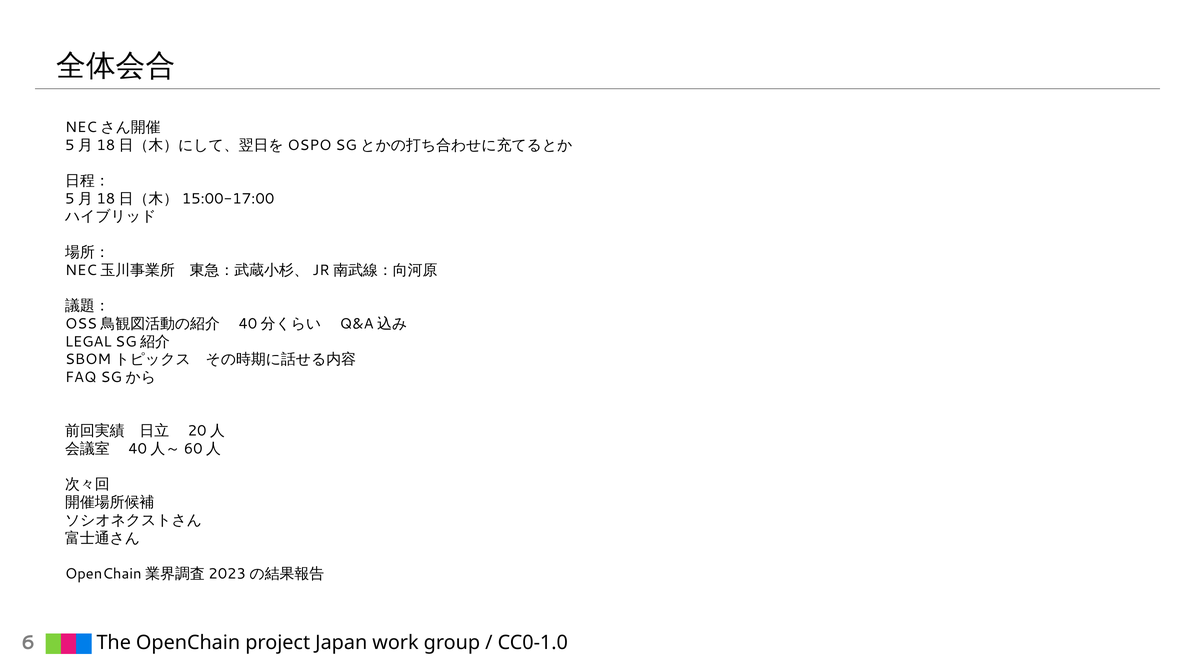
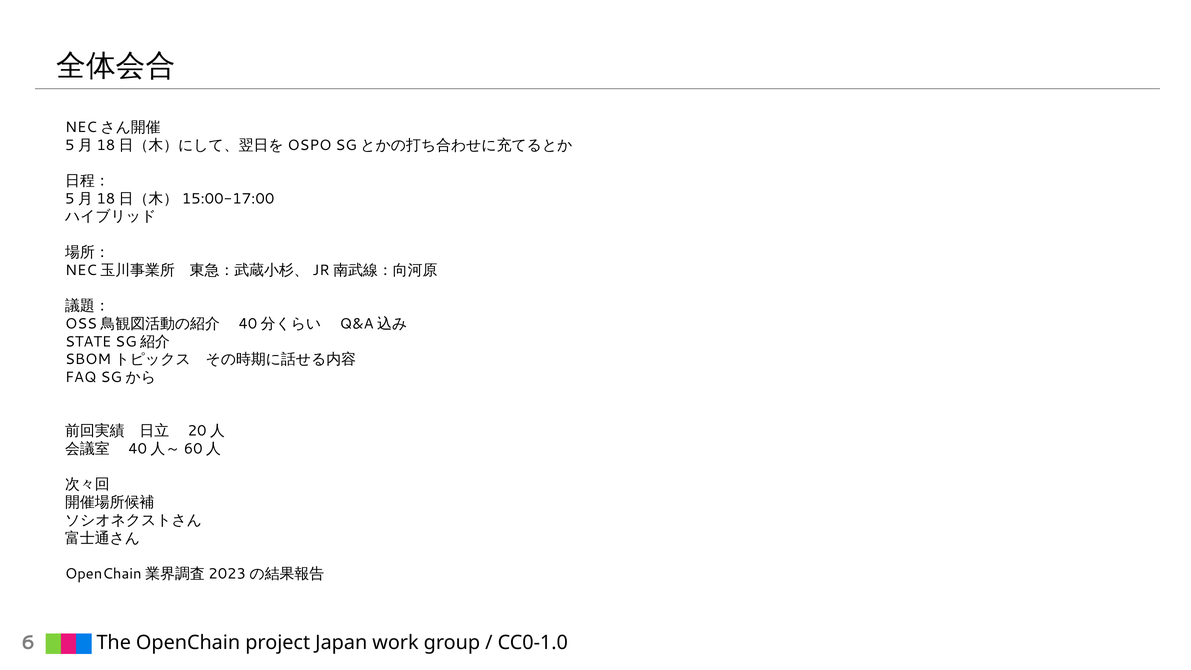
LEGAL: LEGAL -> STATE (88, 342)
